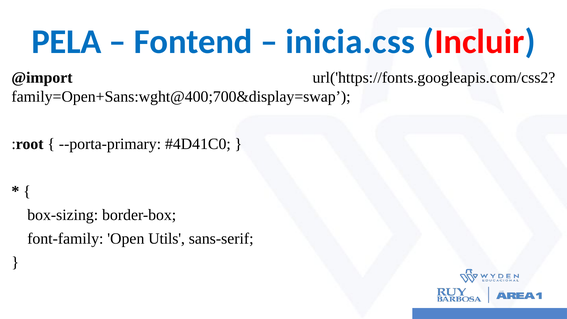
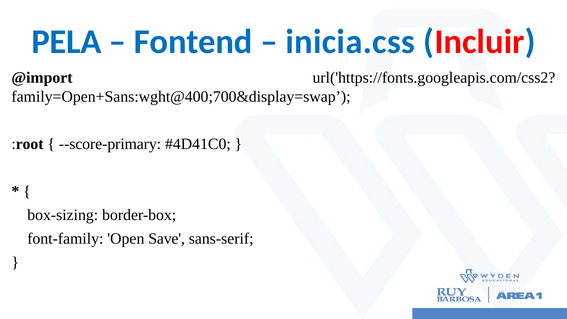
--porta-primary: --porta-primary -> --score-primary (110, 144)
Utils: Utils -> Save (167, 238)
